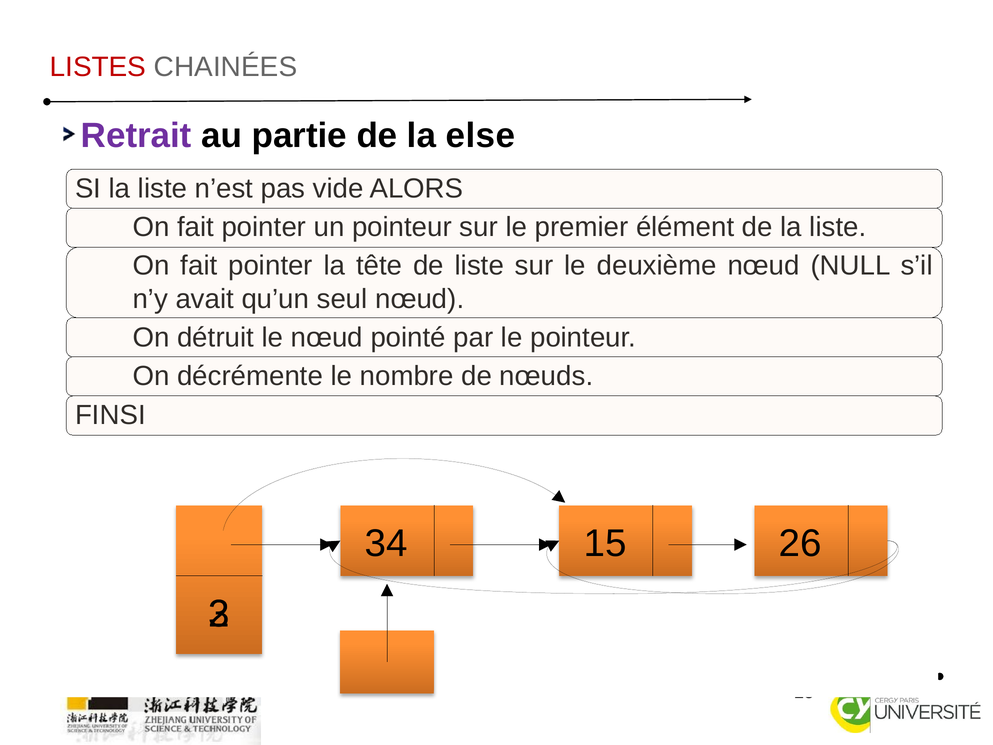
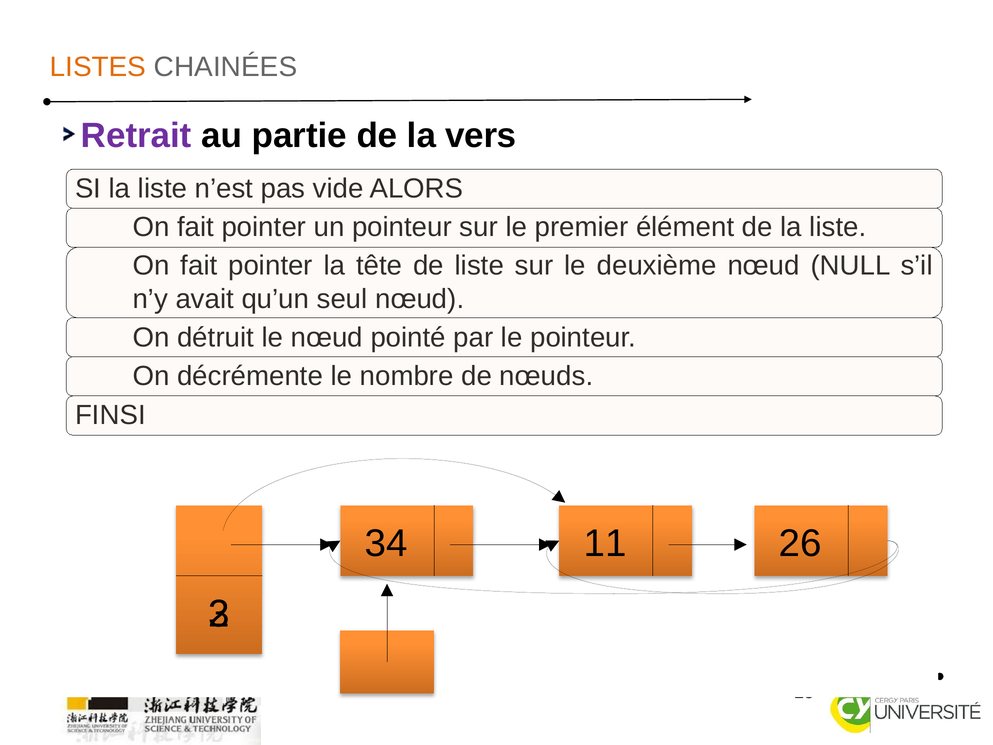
LISTES colour: red -> orange (98, 67)
else: else -> vers (481, 136)
15: 15 -> 11 (605, 543)
